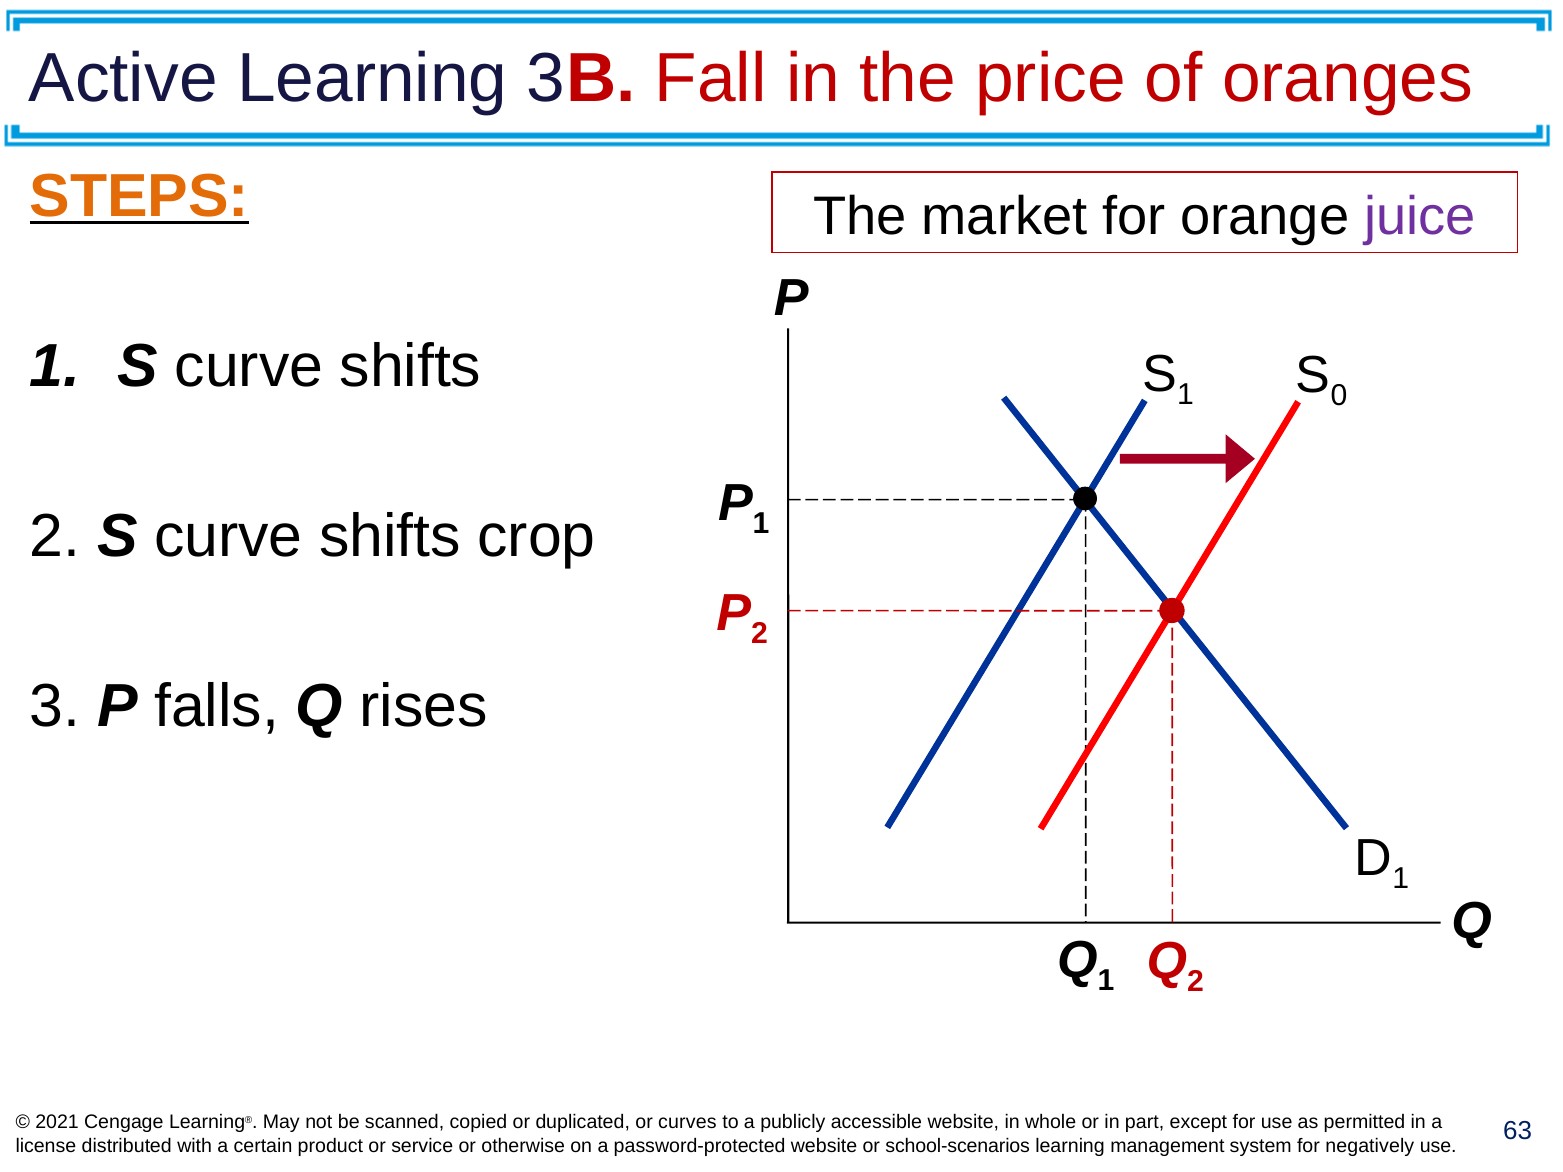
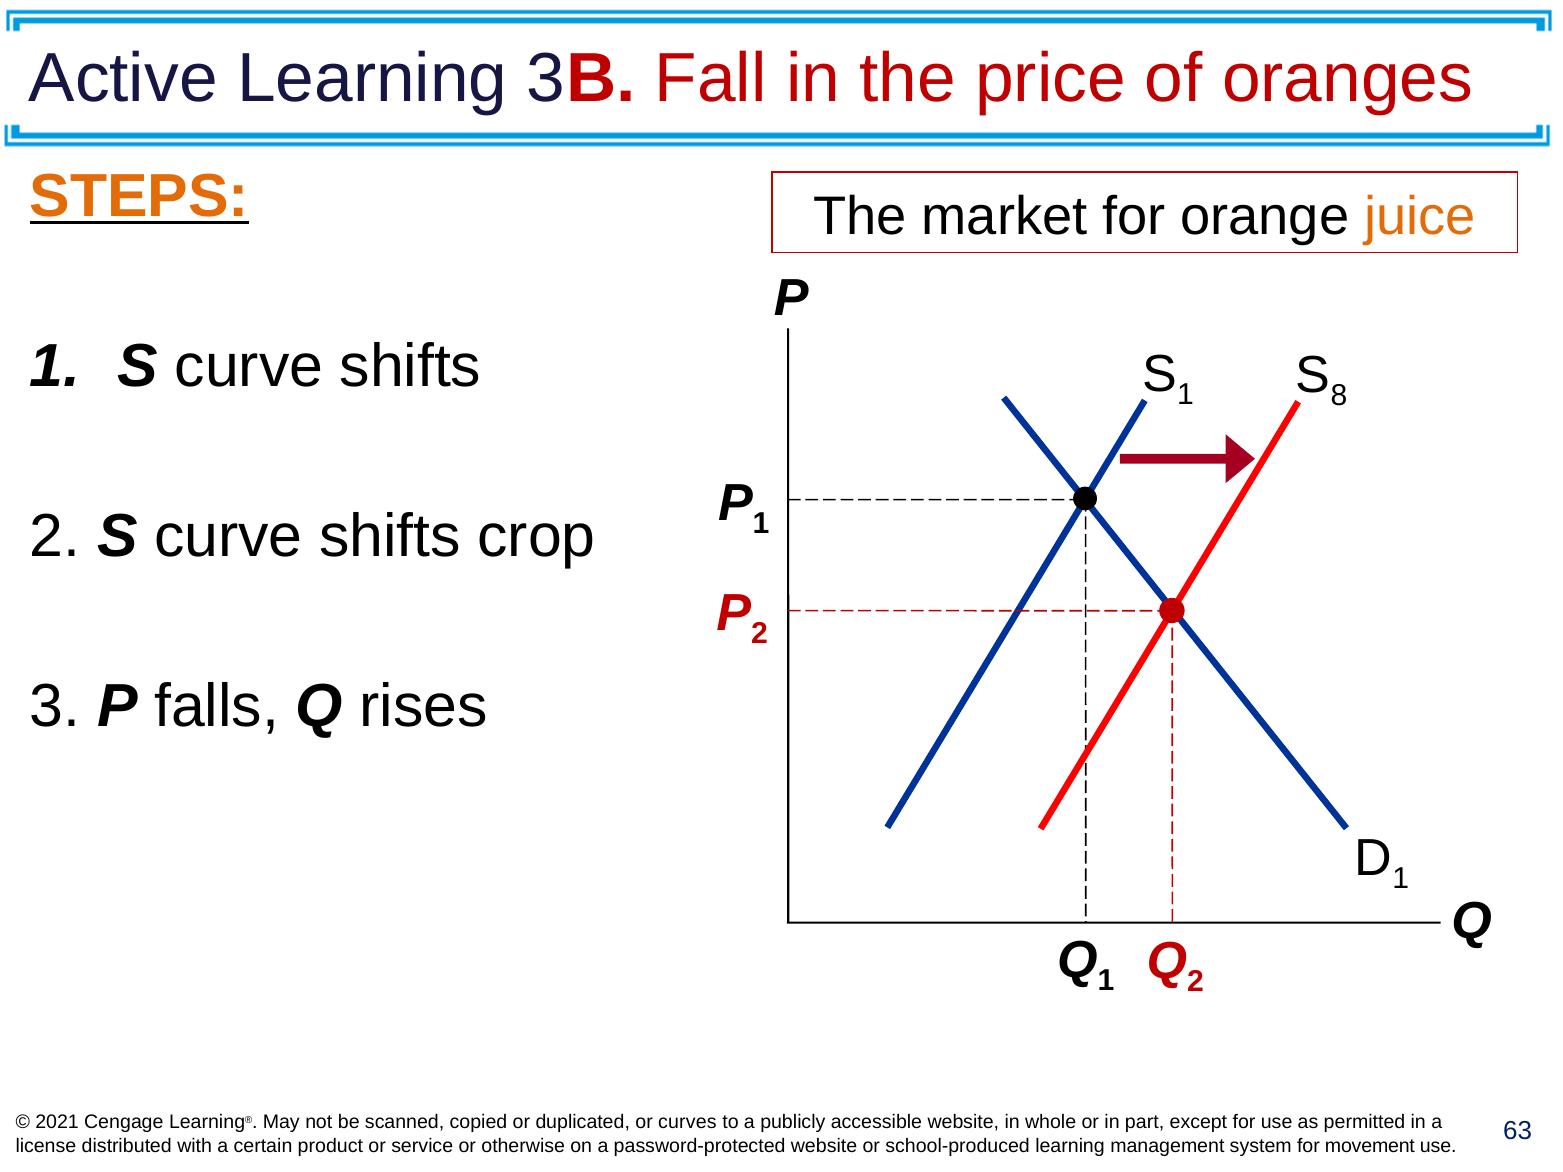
juice colour: purple -> orange (1420, 216)
0: 0 -> 8 (1339, 396)
school-scenarios: school-scenarios -> school-produced (958, 1146)
negatively: negatively -> movement (1370, 1146)
